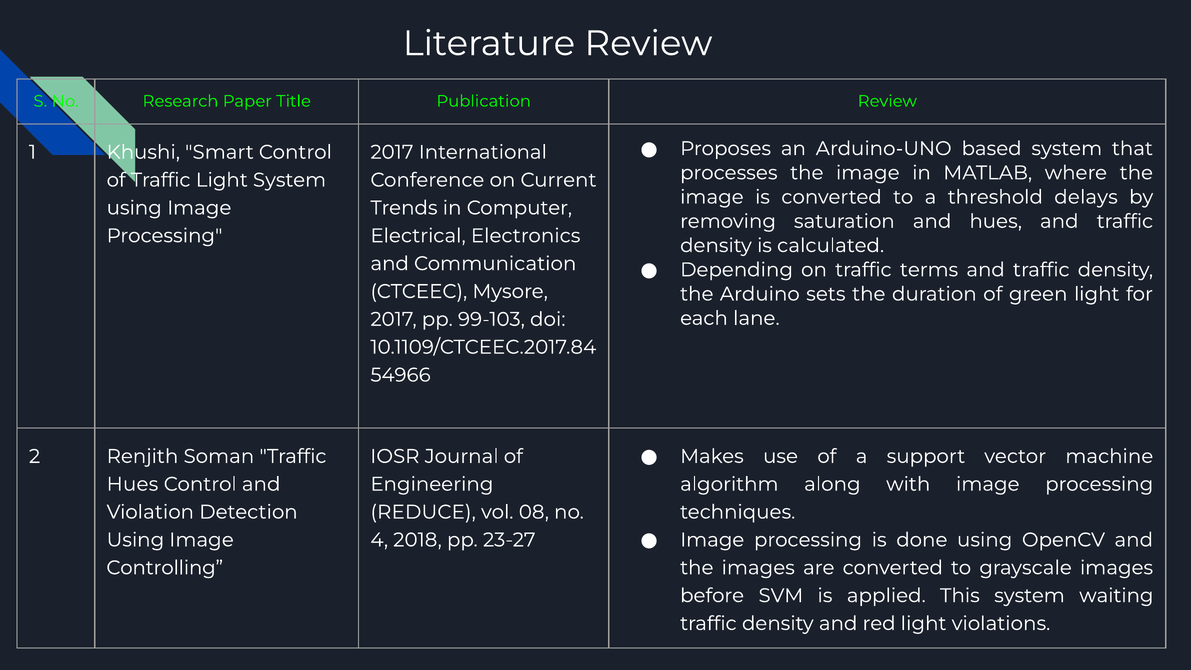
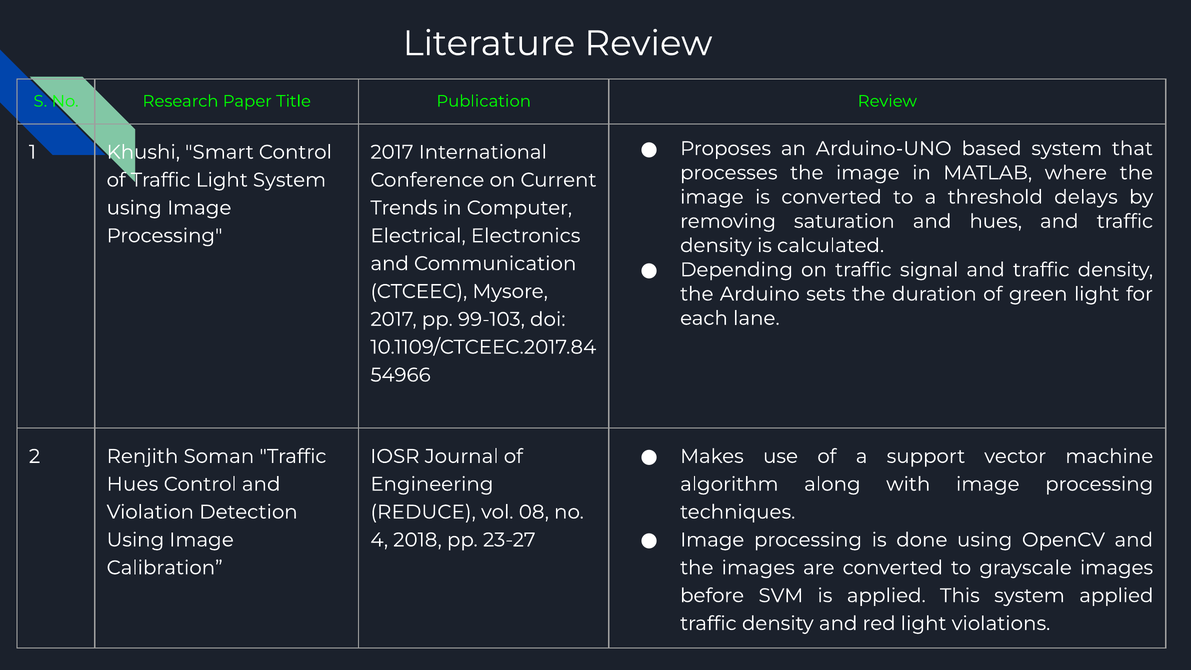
terms: terms -> signal (929, 270)
Controlling: Controlling -> Calibration (165, 568)
system waiting: waiting -> applied (1116, 596)
